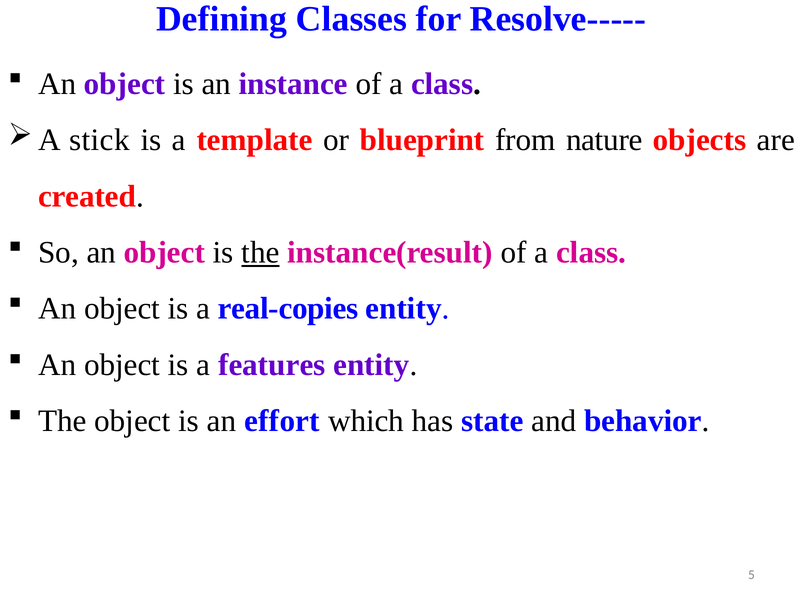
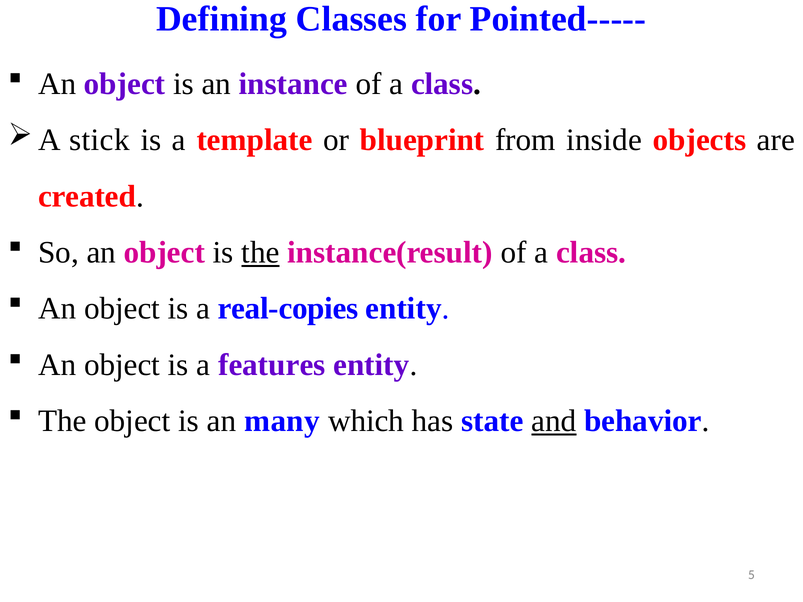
Resolve-----: Resolve----- -> Pointed----- (558, 19)
nature: nature -> inside (604, 140)
effort: effort -> many (282, 421)
and underline: none -> present (554, 421)
